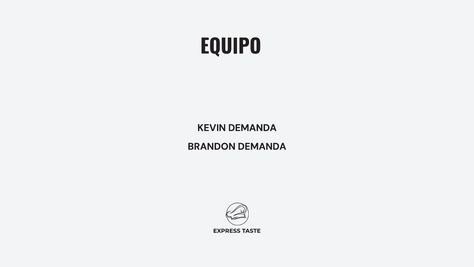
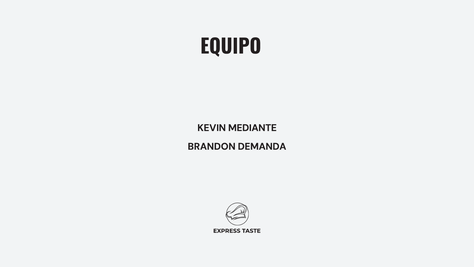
KEVIN DEMANDA: DEMANDA -> MEDIANTE (252, 128)
